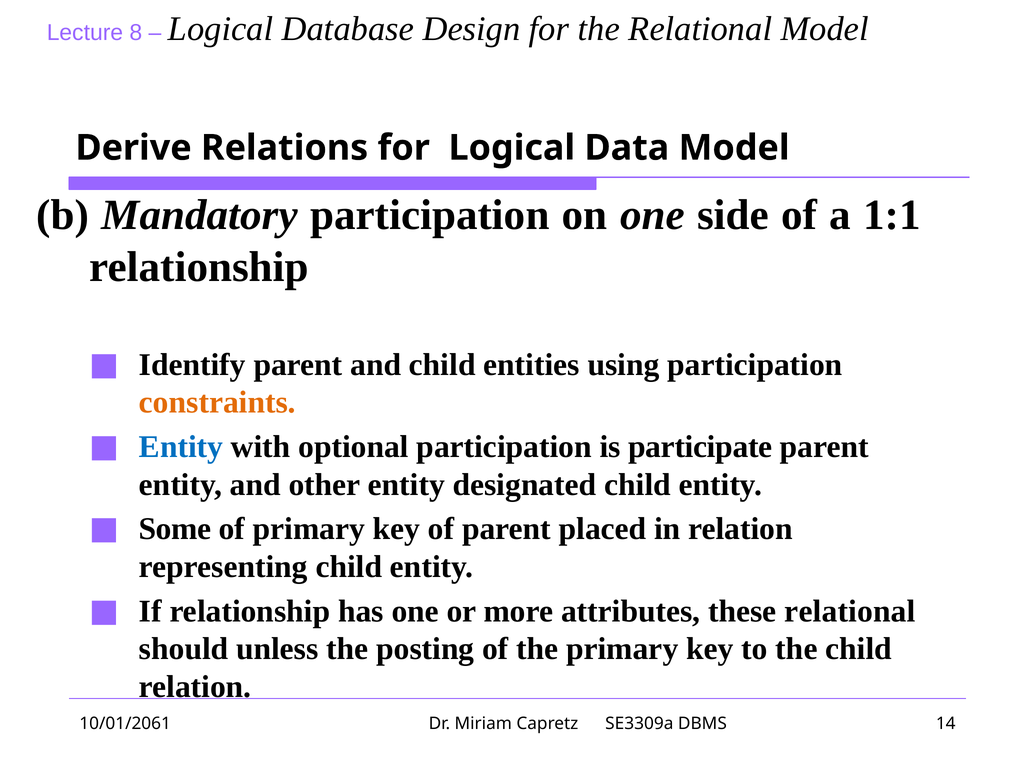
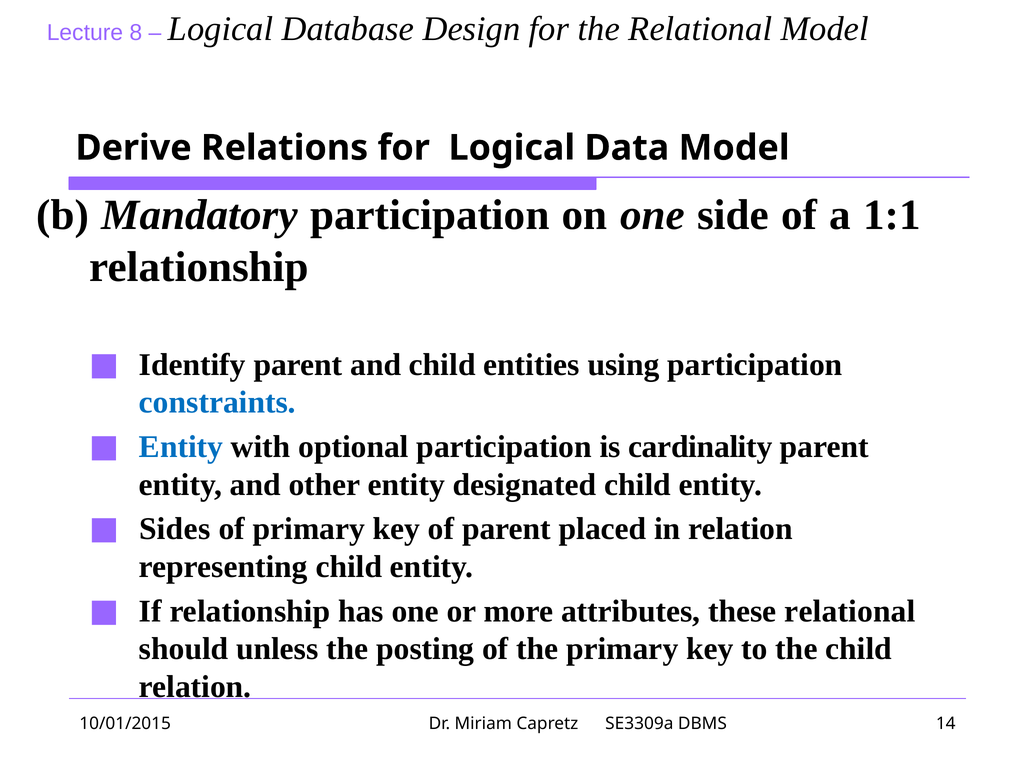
constraints colour: orange -> blue (217, 403)
participate: participate -> cardinality (700, 447)
Some: Some -> Sides (175, 529)
10/01/2061: 10/01/2061 -> 10/01/2015 (125, 724)
